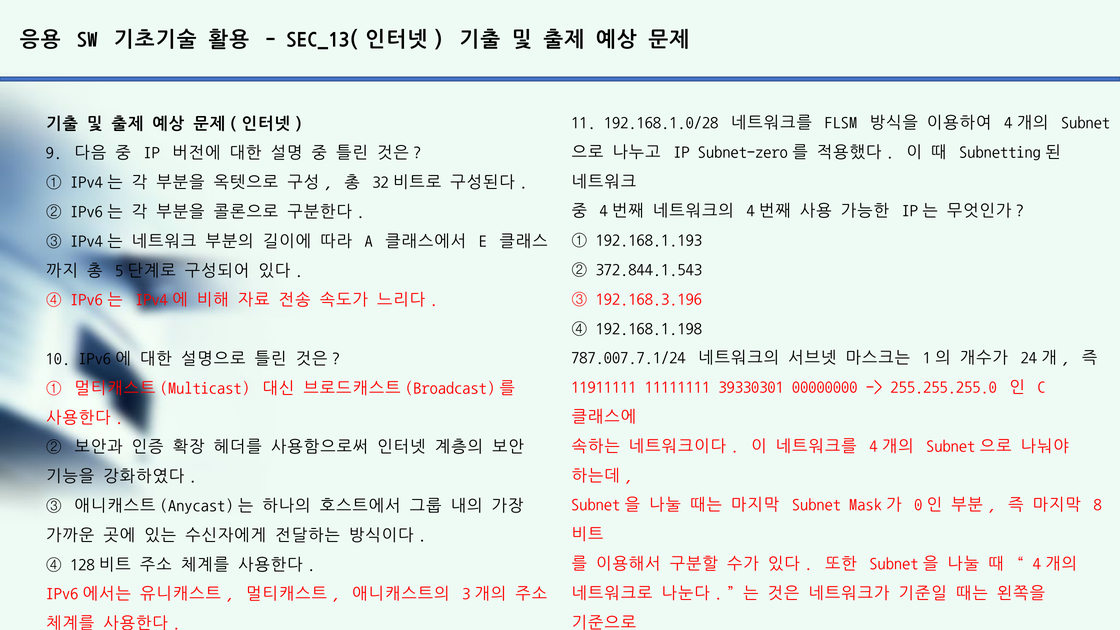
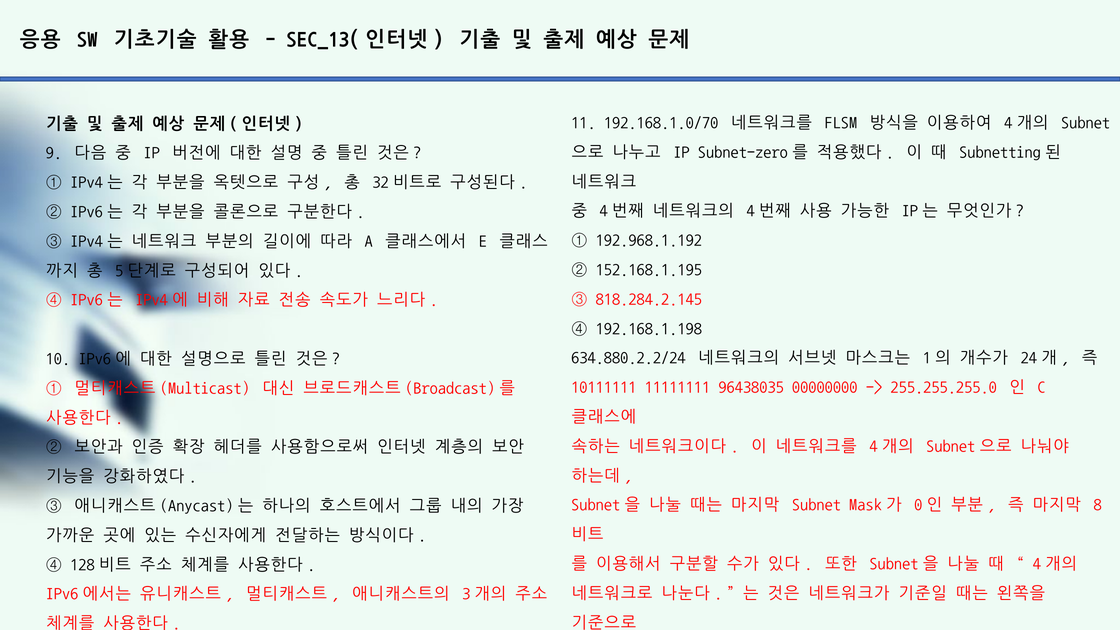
192.168.1.0/28: 192.168.1.0/28 -> 192.168.1.0/70 (661, 122)
192.168.1.193: 192.168.1.193 -> 192.968.1.192 (649, 240)
372.844.1.543: 372.844.1.543 -> 152.168.1.195 (649, 269)
192.168.3.196: 192.168.3.196 -> 818.284.2.145 (649, 299)
787.007.7.1/24: 787.007.7.1/24 -> 634.880.2.2/24 (628, 358)
11911111: 11911111 -> 10111111 (604, 387)
39330301: 39330301 -> 96438035 (751, 387)
